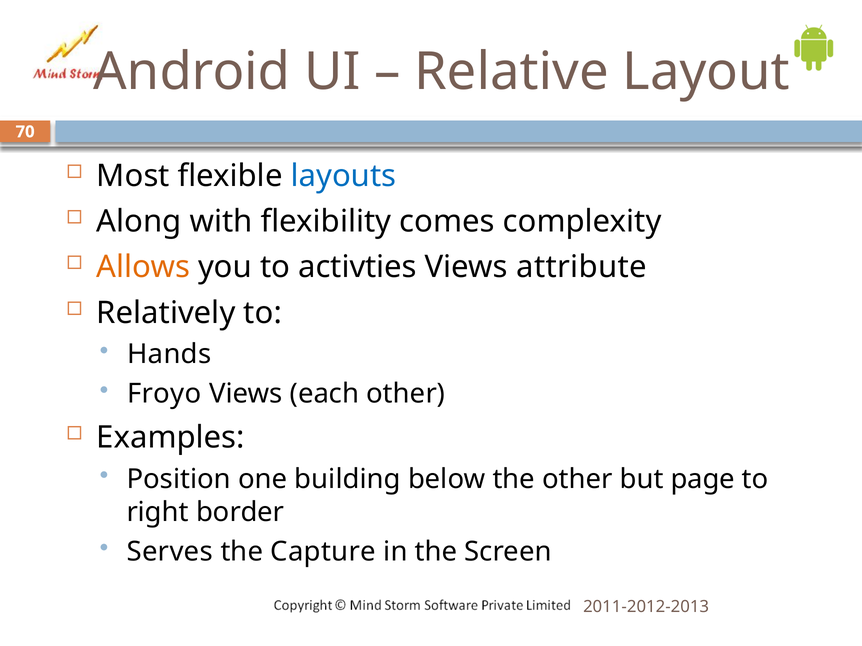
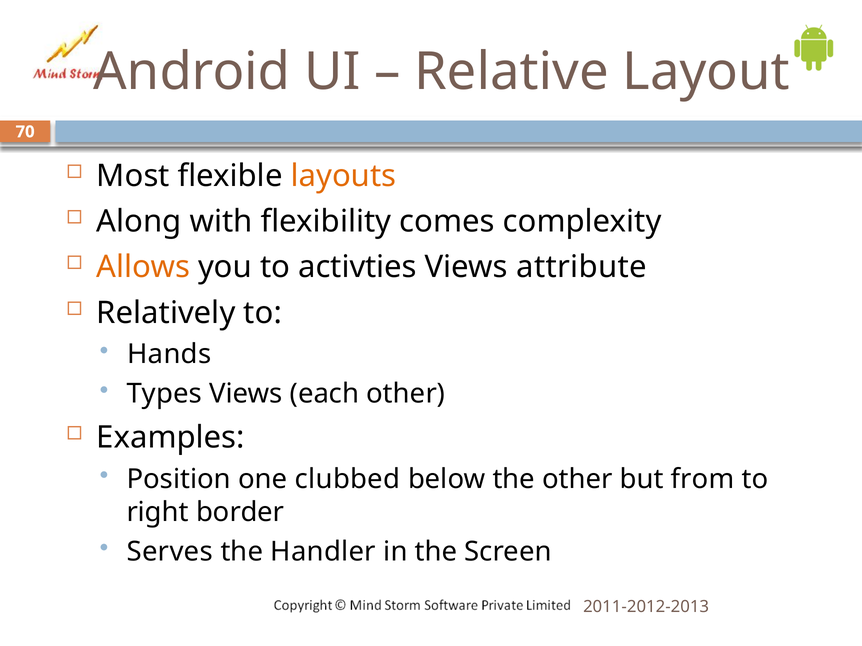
layouts colour: blue -> orange (343, 176)
Froyo: Froyo -> Types (164, 394)
building: building -> clubbed (348, 480)
page: page -> from (703, 480)
Capture: Capture -> Handler (323, 552)
